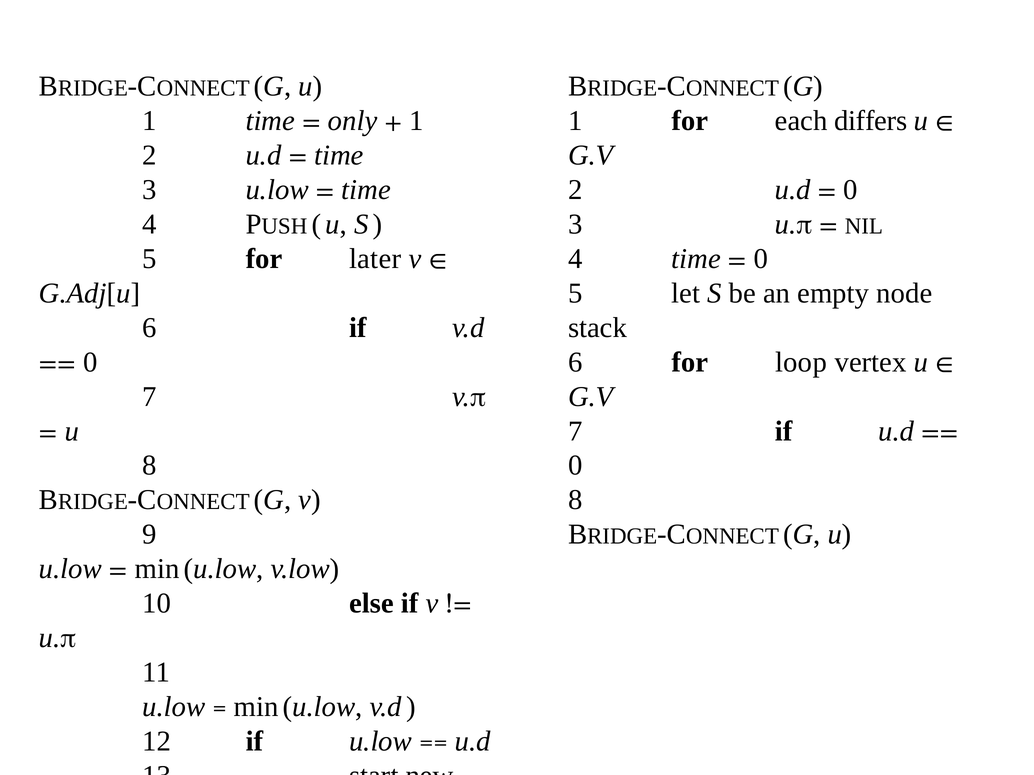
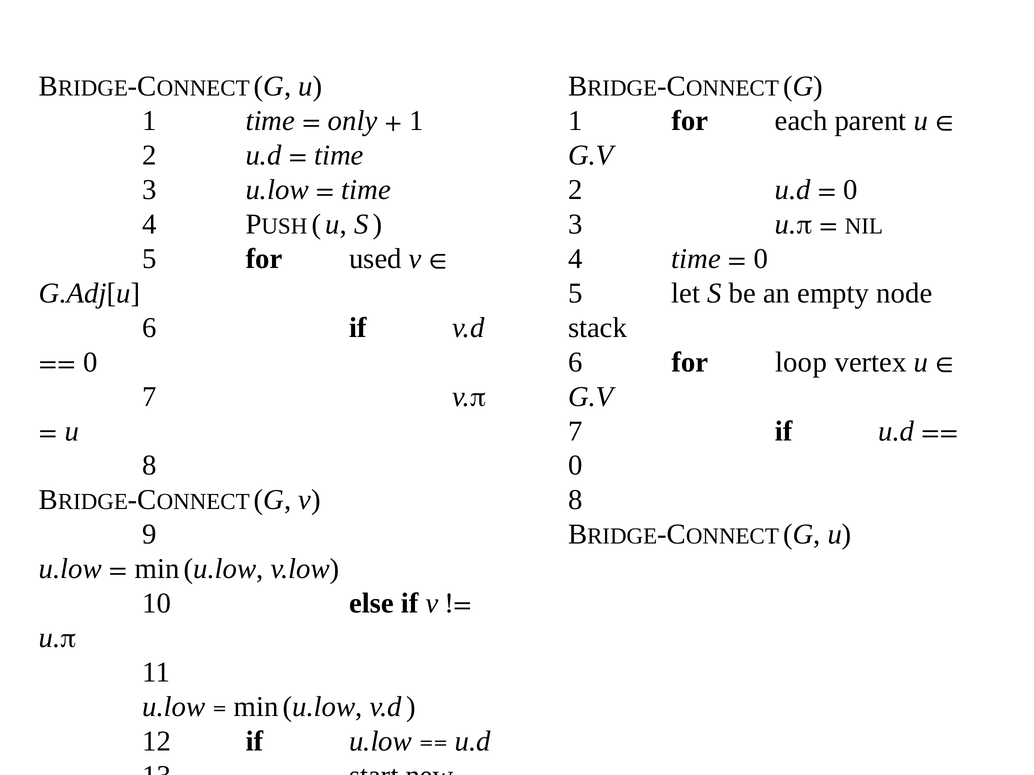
differs: differs -> parent (871, 121)
later: later -> used (375, 259)
